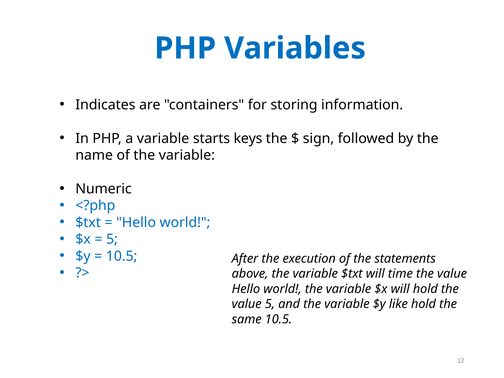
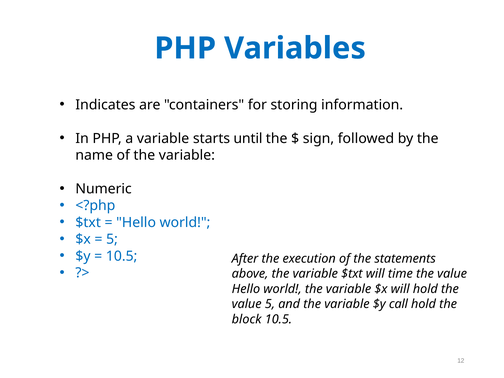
keys: keys -> until (248, 138)
like: like -> call (398, 304)
same: same -> block (247, 319)
